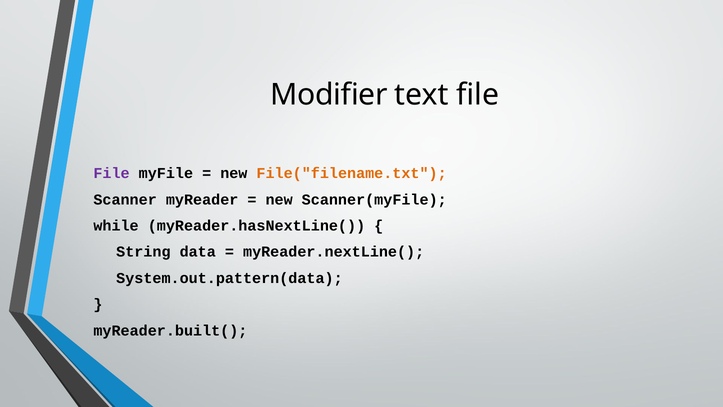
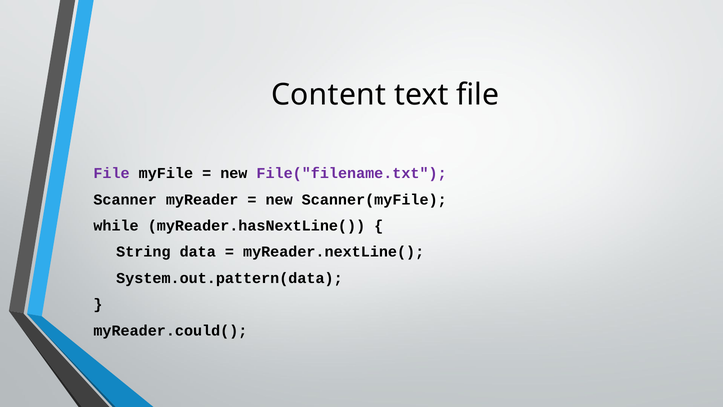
Modifier: Modifier -> Content (329, 95)
File("filename.txt colour: orange -> purple (352, 173)
myReader.built(: myReader.built( -> myReader.could( (170, 330)
